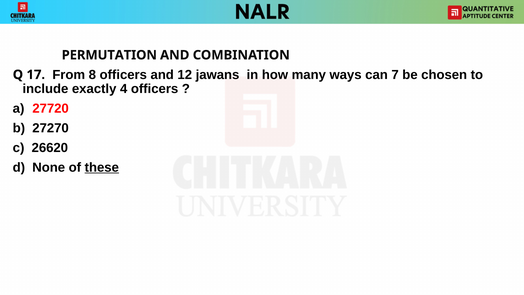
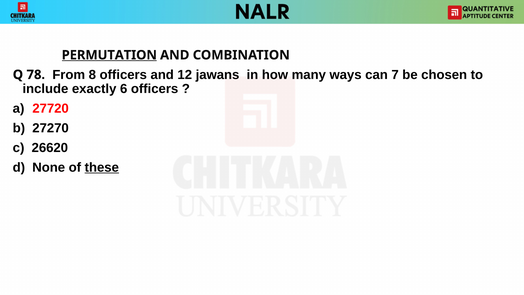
PERMUTATION underline: none -> present (109, 55)
17: 17 -> 78 (34, 75)
4: 4 -> 6 (124, 89)
